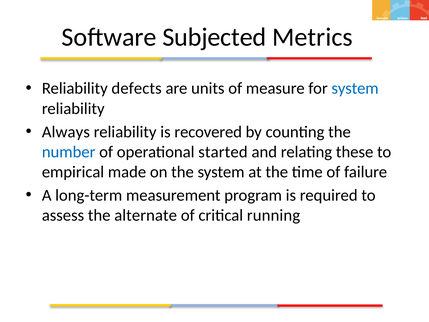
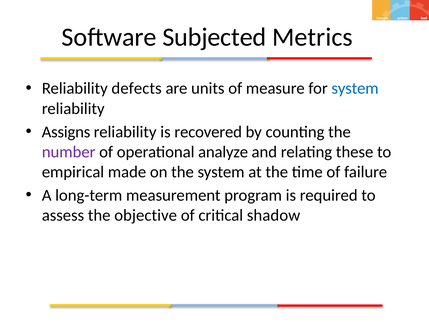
Always: Always -> Assigns (66, 132)
number colour: blue -> purple (69, 152)
started: started -> analyze (223, 152)
alternate: alternate -> objective (146, 215)
running: running -> shadow (274, 215)
